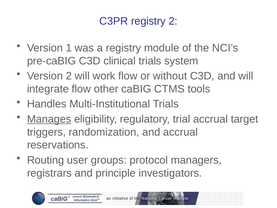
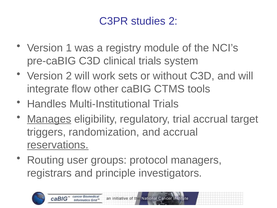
C3PR registry: registry -> studies (148, 21)
work flow: flow -> sets (128, 76)
reservations underline: none -> present (58, 145)
